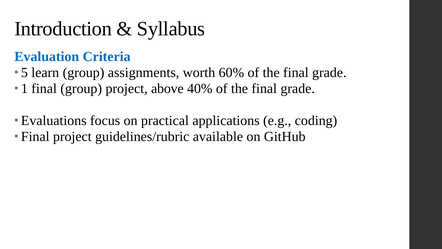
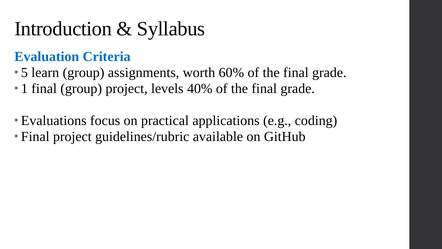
above: above -> levels (167, 89)
